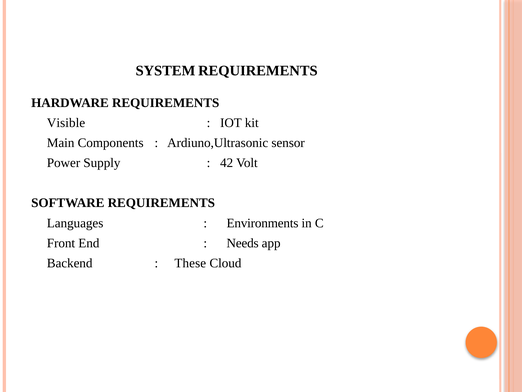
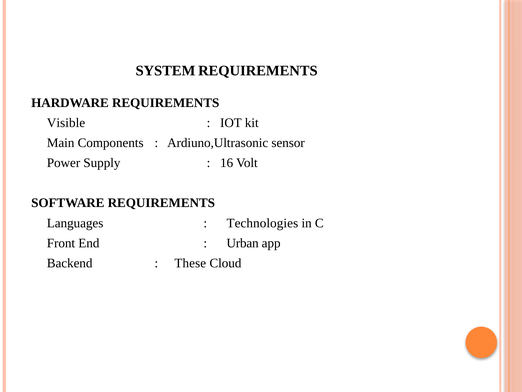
42: 42 -> 16 (227, 163)
Environments: Environments -> Technologies (262, 223)
Needs: Needs -> Urban (243, 243)
